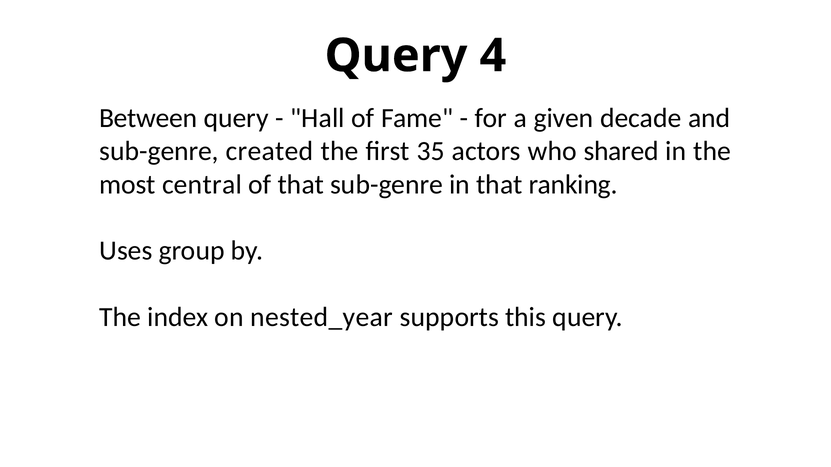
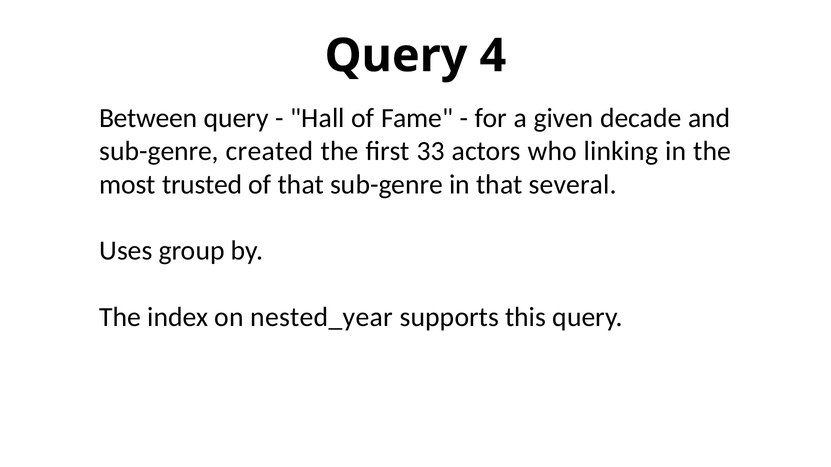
35: 35 -> 33 (431, 151)
shared: shared -> linking (621, 151)
central: central -> trusted (202, 185)
ranking: ranking -> several (573, 185)
